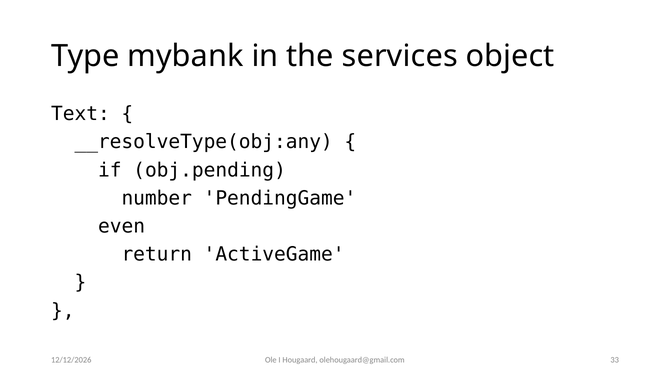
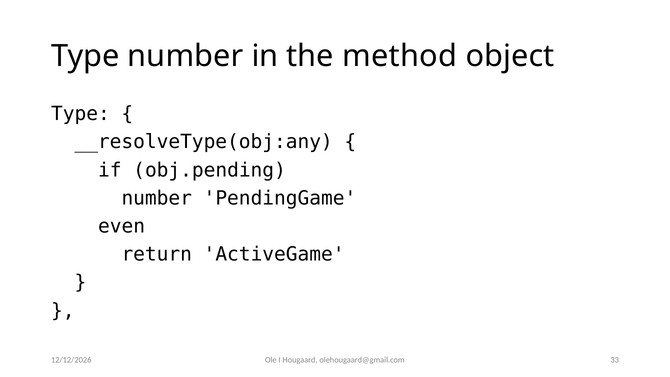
Type mybank: mybank -> number (185, 56)
services: services -> method (400, 56)
Text: Text -> Type (80, 114)
